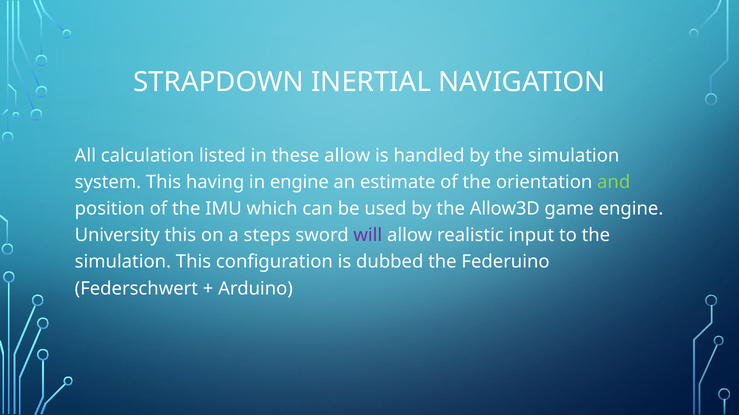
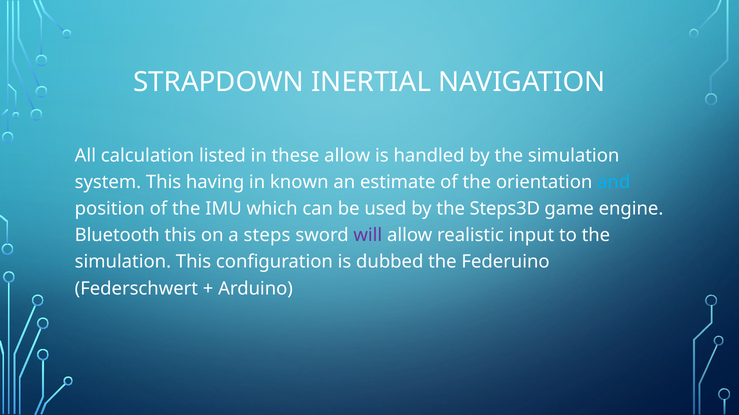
in engine: engine -> known (299, 183)
and colour: light green -> light blue (614, 183)
Allow3D: Allow3D -> Steps3D (505, 209)
University: University -> Bluetooth (117, 236)
